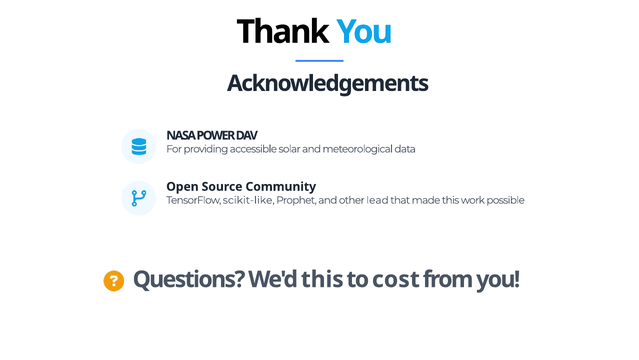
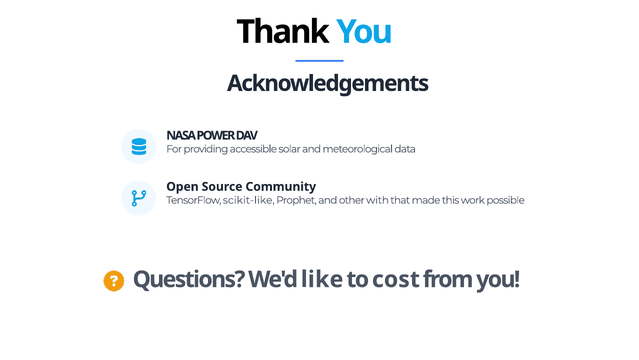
lead: lead -> with (378, 200)
We'd this: this -> like (322, 279)
